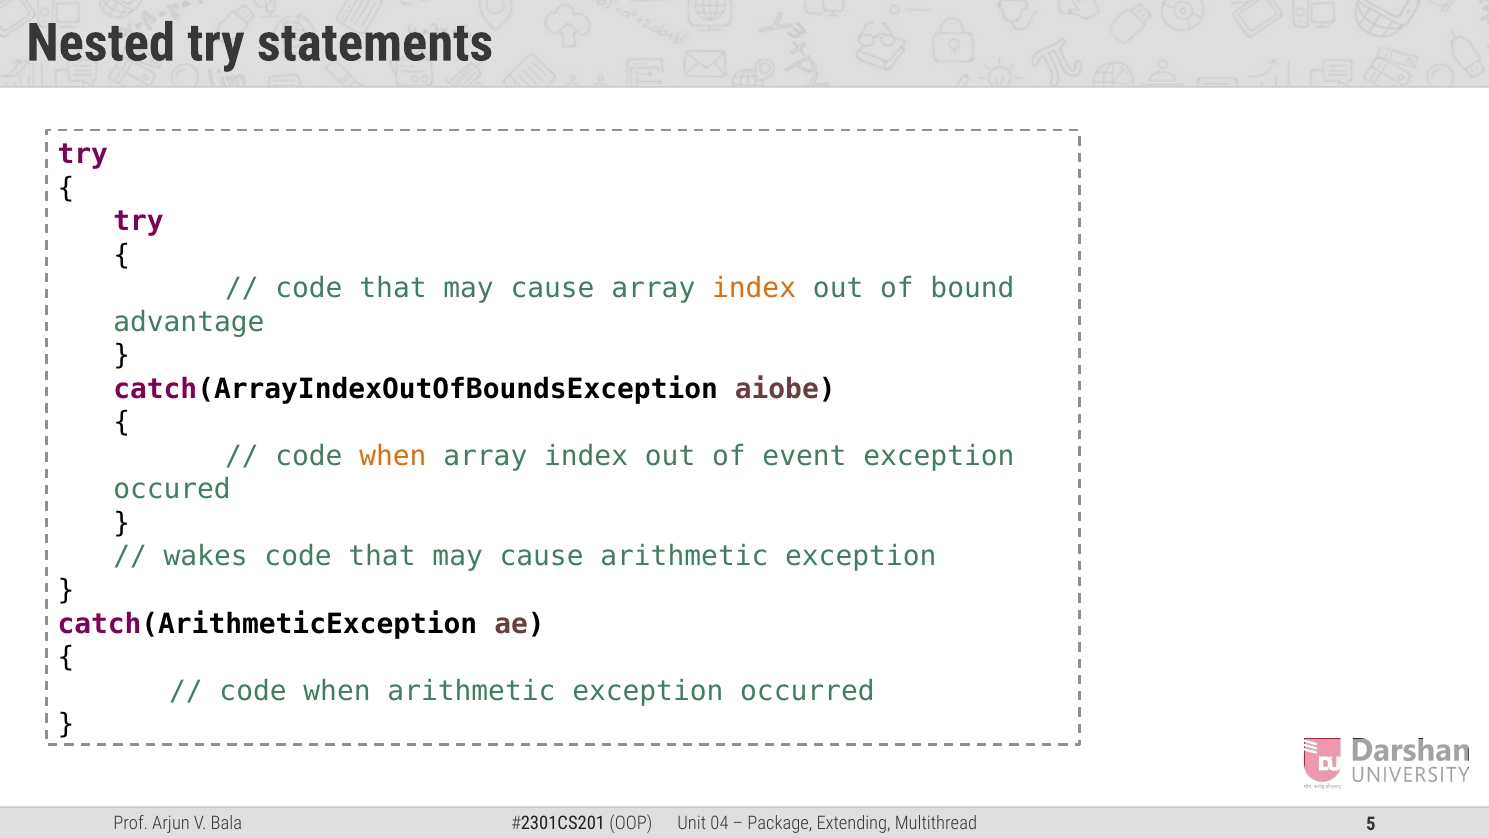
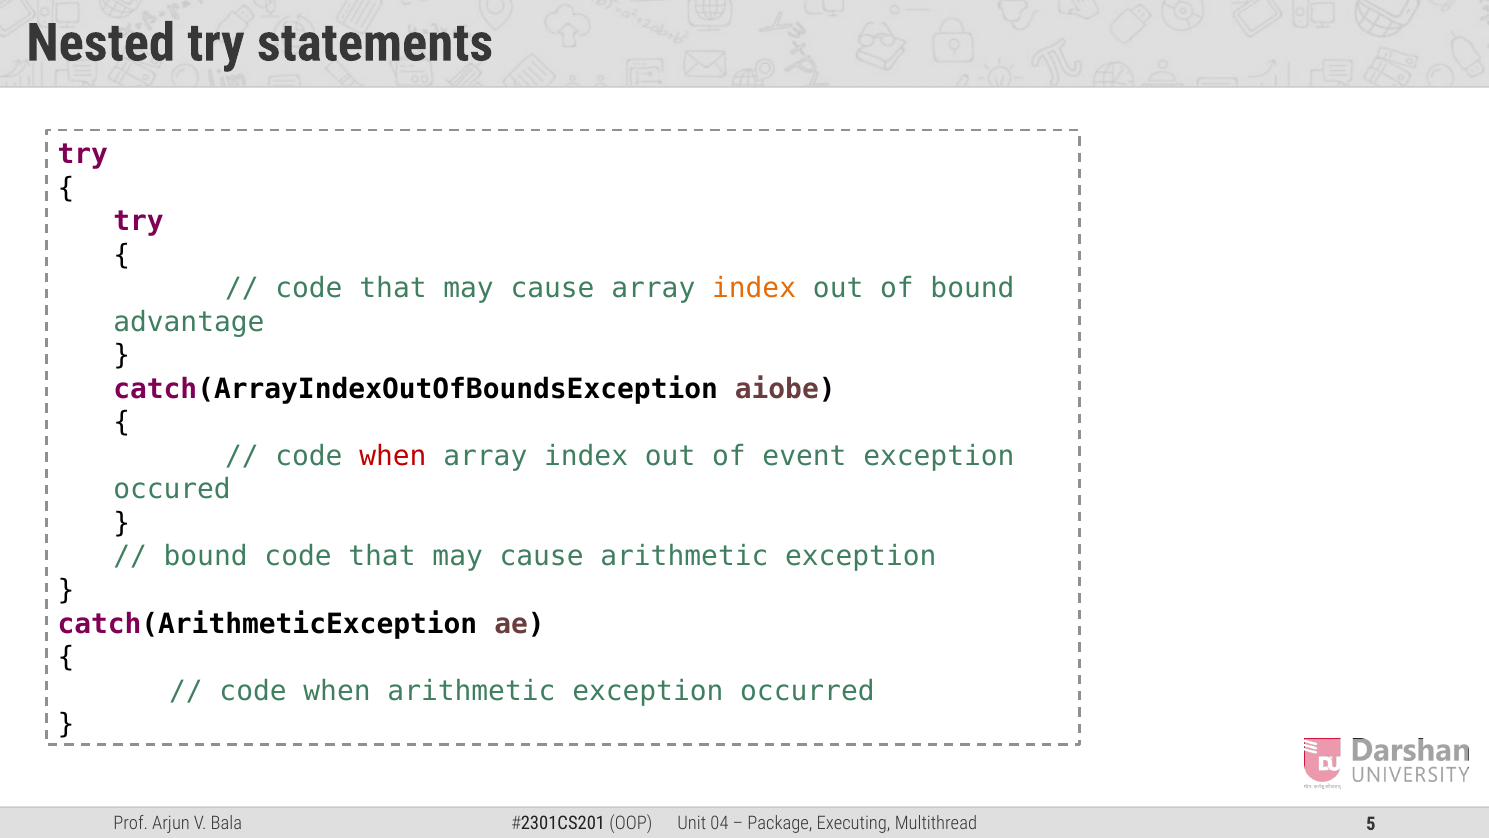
when colour: orange -> red (393, 456)
wakes: wakes -> bound (206, 556)
Extending: Extending -> Executing (854, 823)
